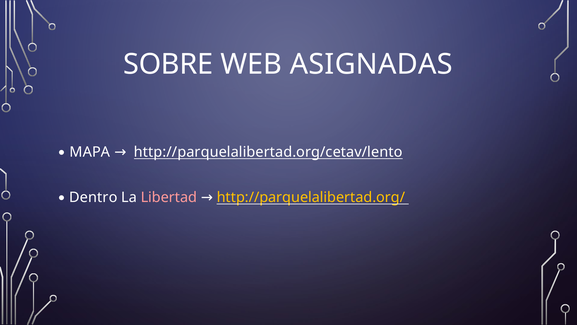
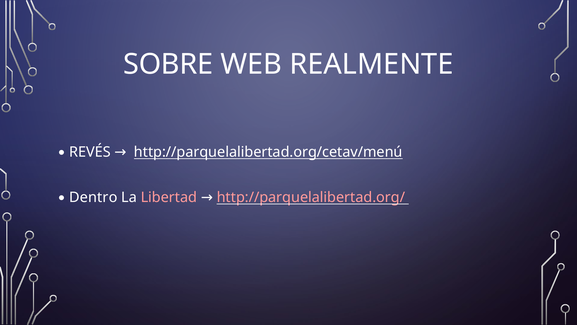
ASIGNADAS: ASIGNADAS -> REALMENTE (371, 64)
MAPA: MAPA -> REVÉS (90, 152)
http://parquelalibertad.org/cetav/lento: http://parquelalibertad.org/cetav/lento -> http://parquelalibertad.org/cetav/menú (268, 152)
http://parquelalibertad.org/ colour: yellow -> pink (311, 197)
